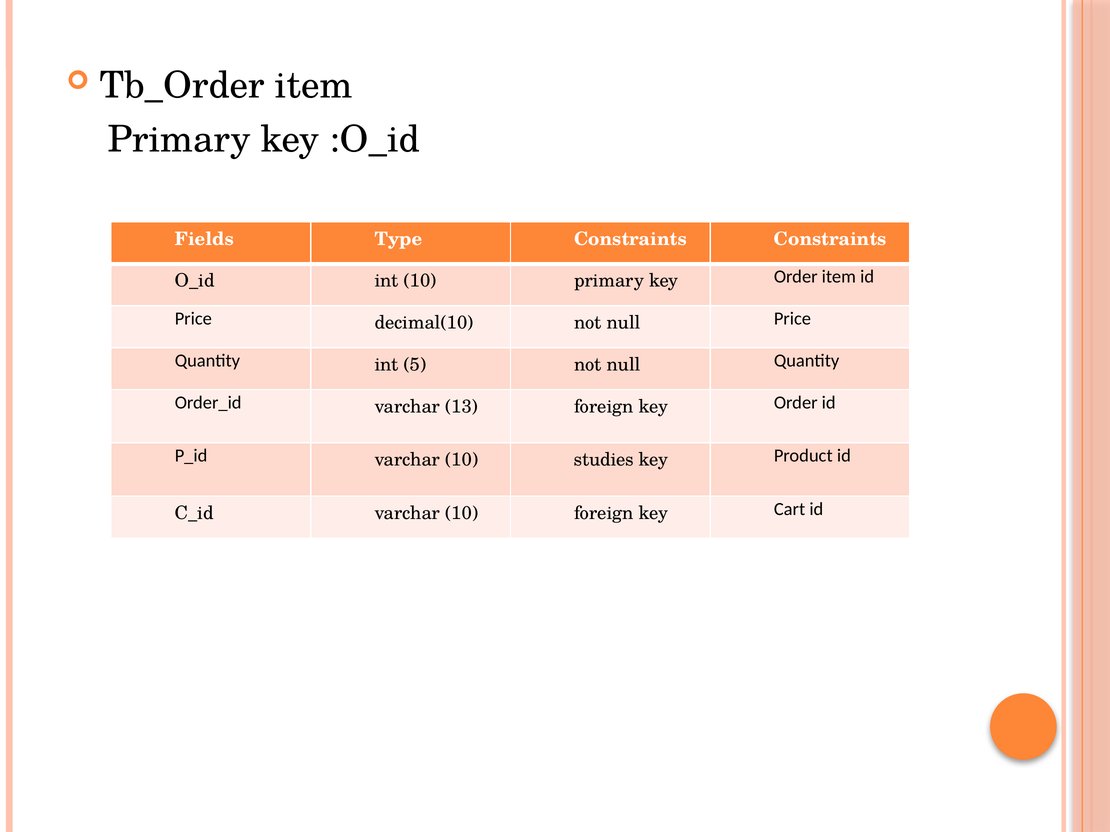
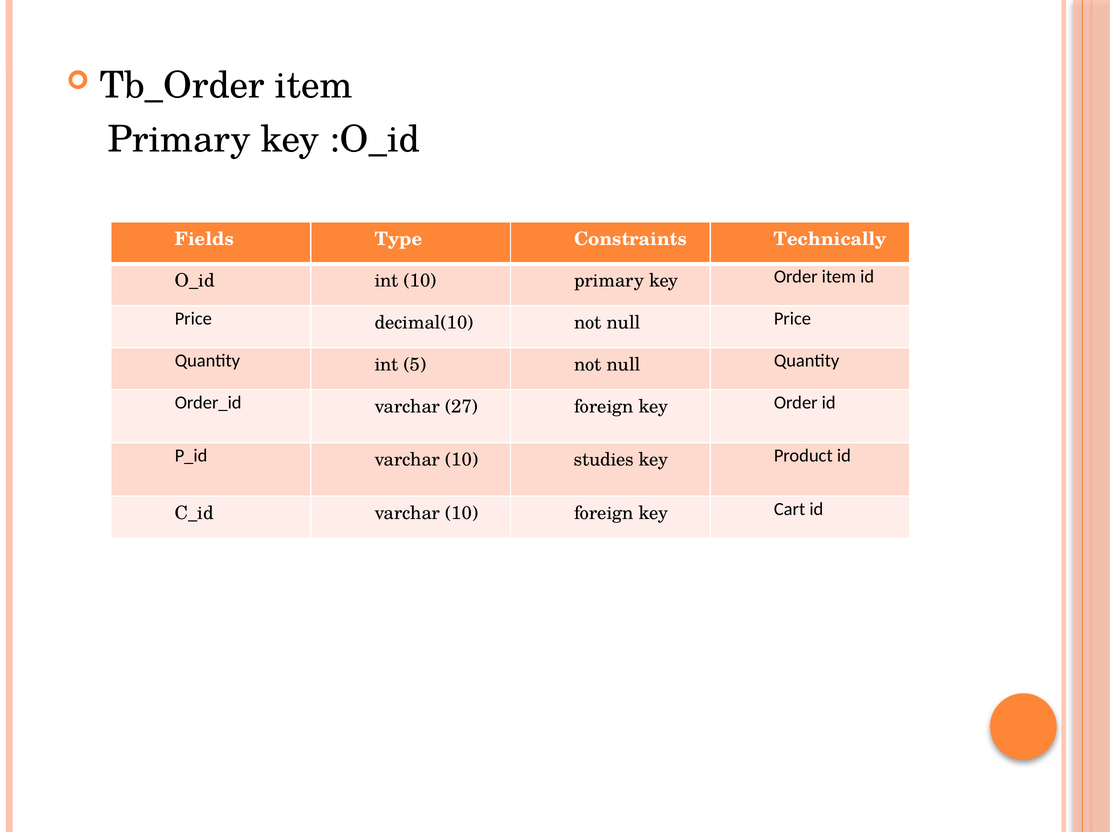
Constraints Constraints: Constraints -> Technically (830, 239)
13: 13 -> 27 (462, 407)
